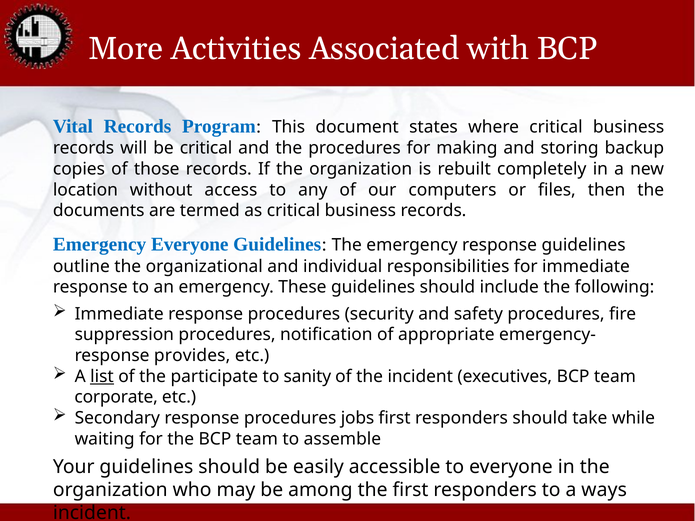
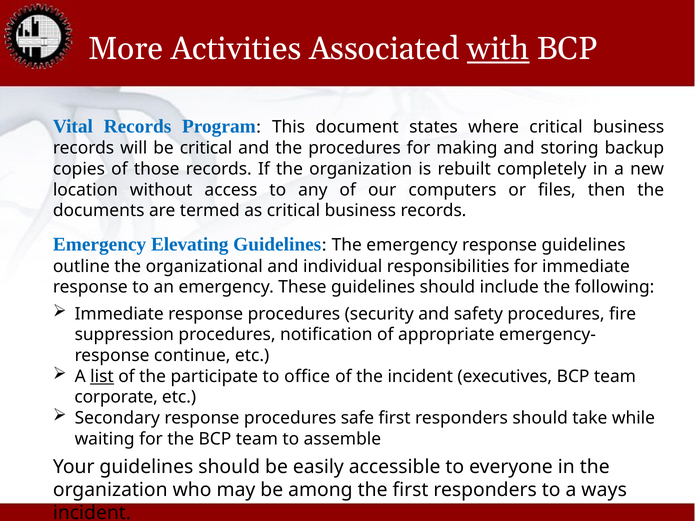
with underline: none -> present (498, 49)
Emergency Everyone: Everyone -> Elevating (190, 245)
provides: provides -> continue (192, 356)
sanity: sanity -> office (307, 377)
jobs: jobs -> safe (357, 418)
